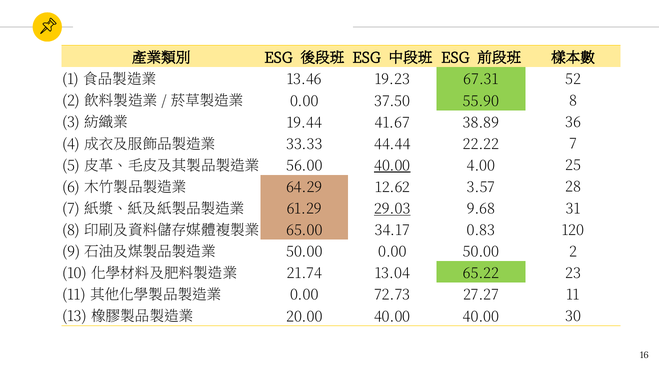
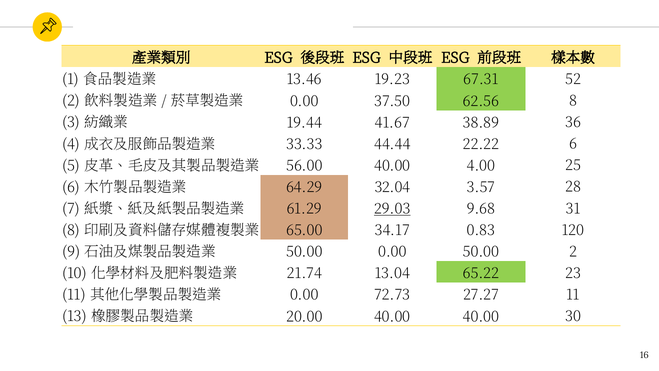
55.90: 55.90 -> 62.56 (481, 101)
22.22 7: 7 -> 6 (573, 144)
40.00 underline: present -> none (392, 166)
12.62: 12.62 -> 32.04 (392, 187)
